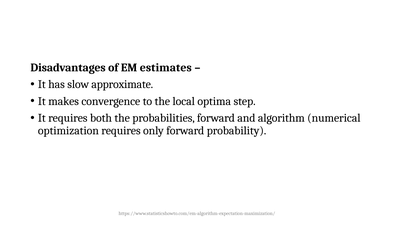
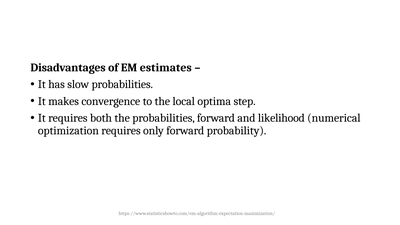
slow approximate: approximate -> probabilities (122, 84)
algorithm: algorithm -> likelihood (281, 118)
